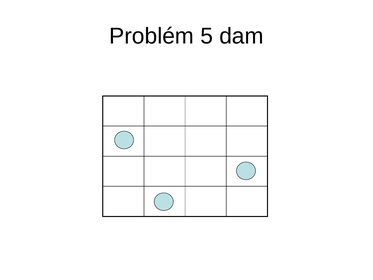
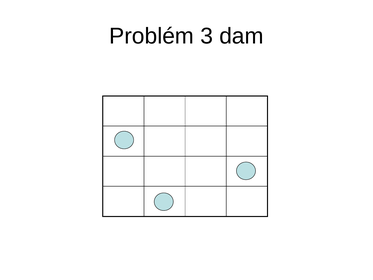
5: 5 -> 3 (207, 36)
